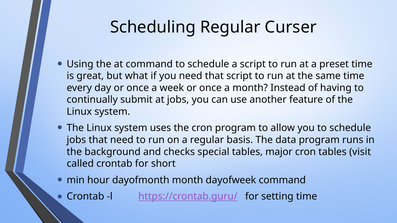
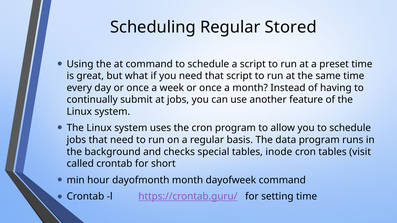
Curser: Curser -> Stored (291, 27)
major: major -> inode (279, 152)
